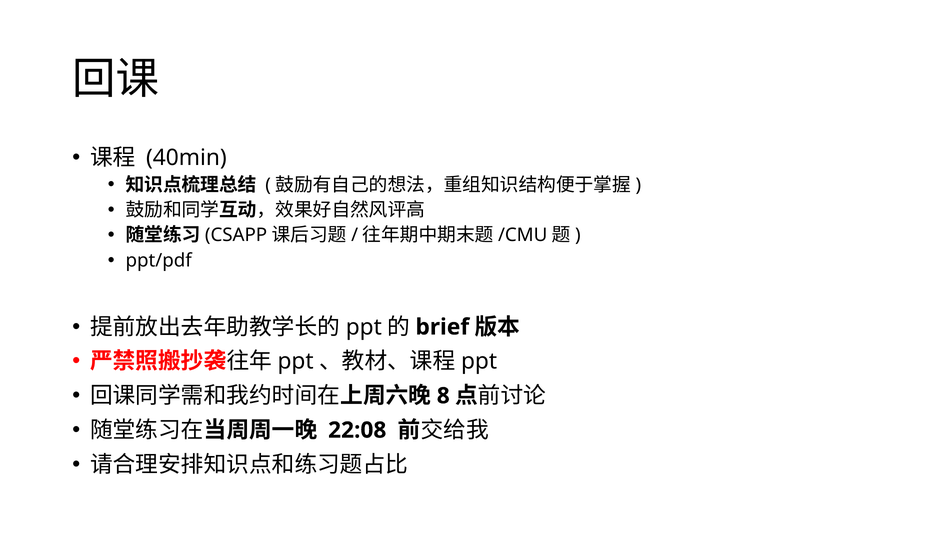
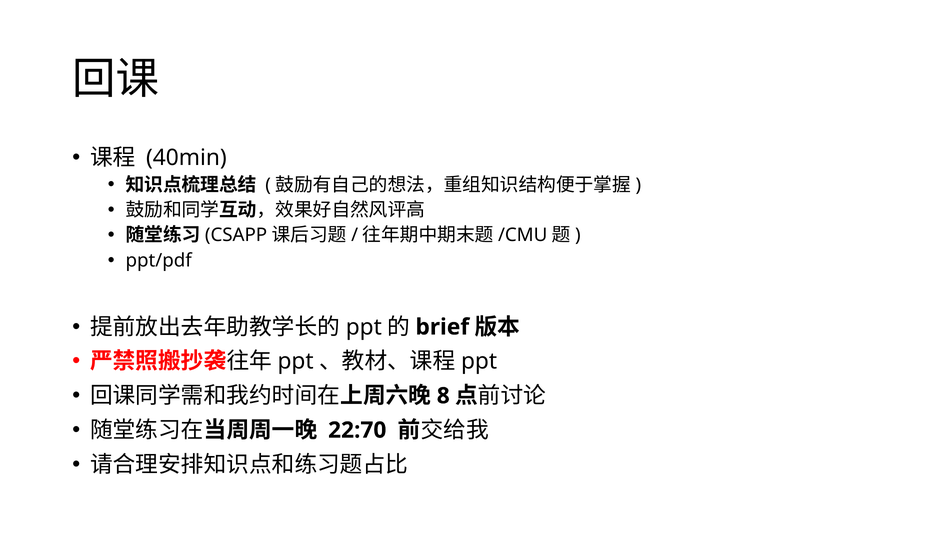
22:08: 22:08 -> 22:70 (357, 430)
